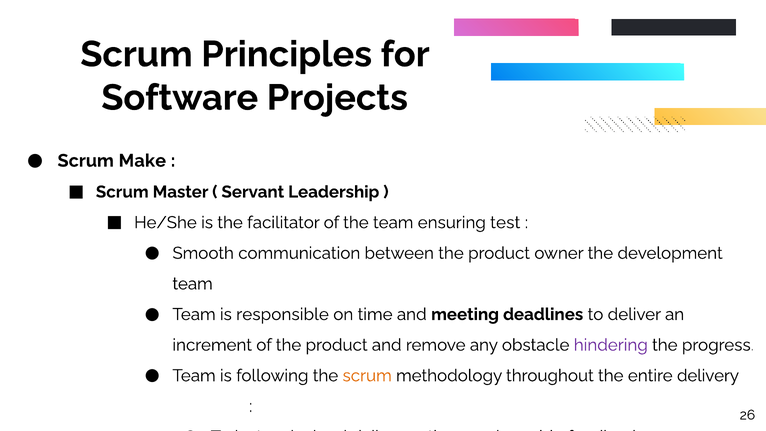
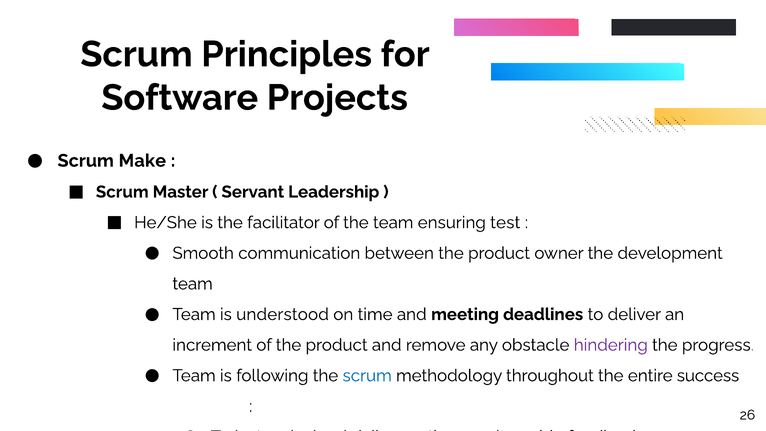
responsible: responsible -> understood (283, 314)
scrum colour: orange -> blue (367, 376)
delivery: delivery -> success (708, 376)
